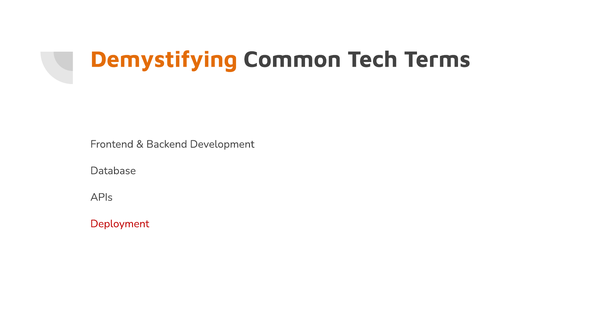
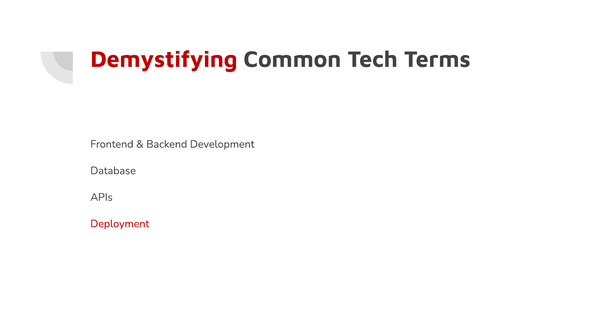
Demystifying colour: orange -> red (164, 59)
